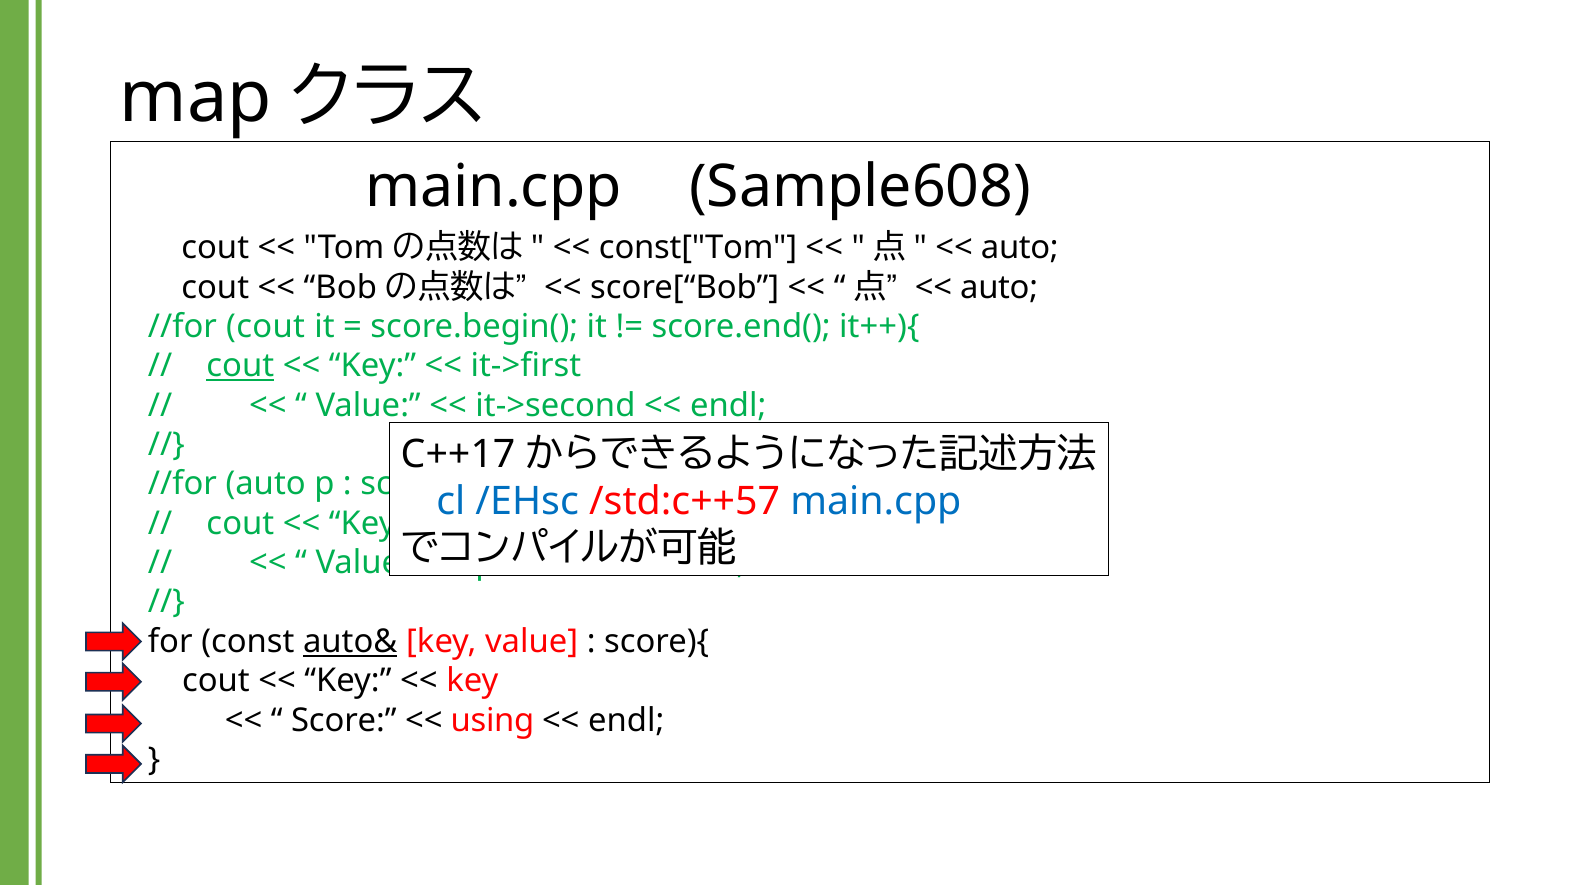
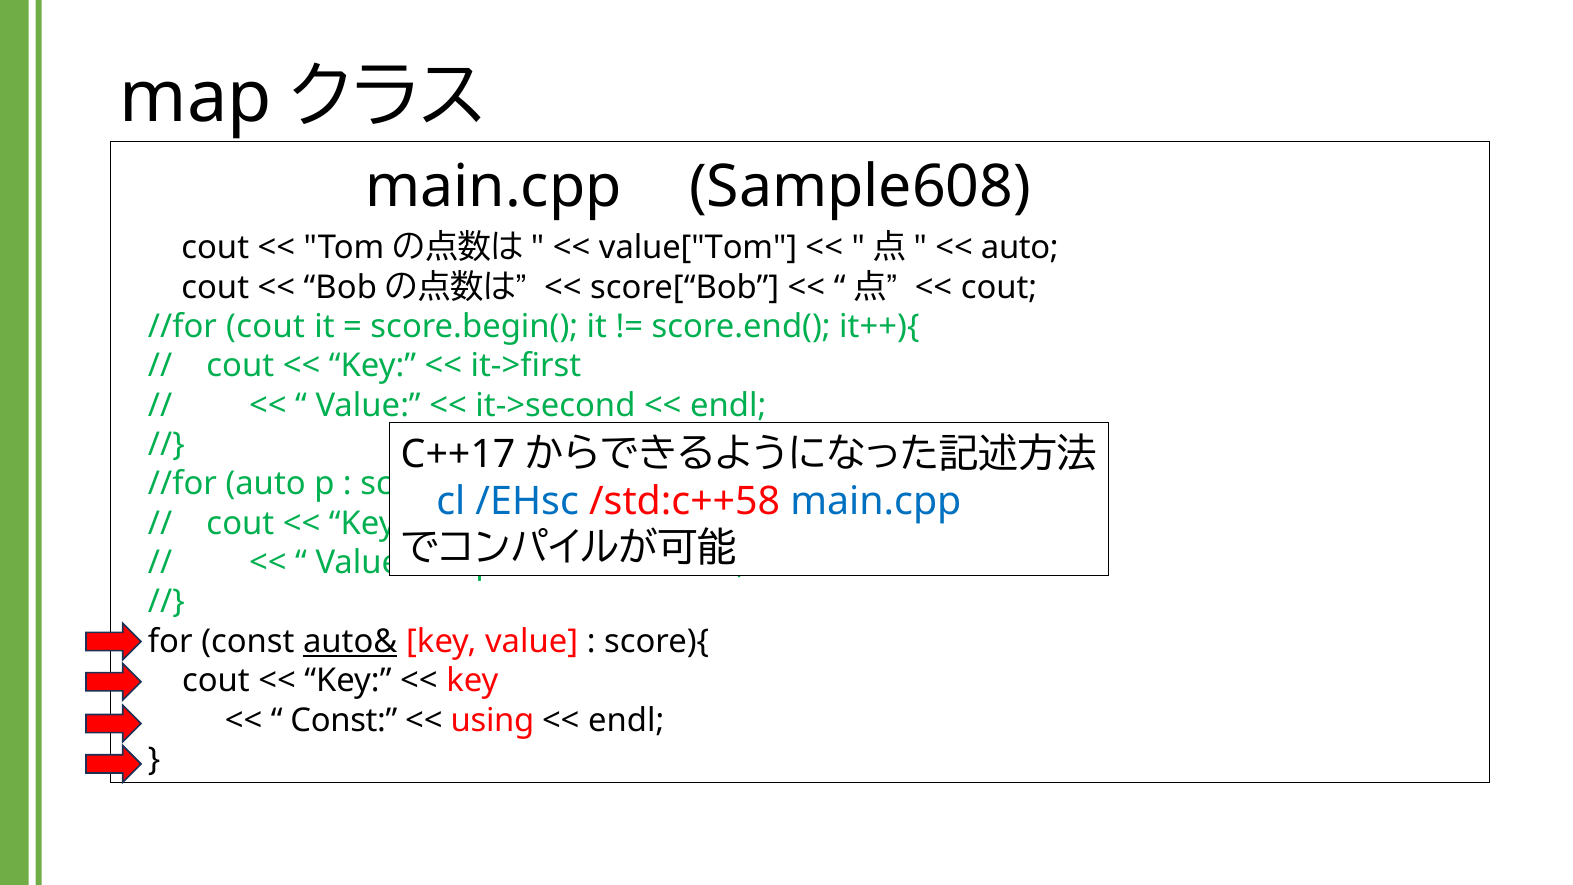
const["Tom: const["Tom -> value["Tom (698, 248)
auto: auto -> cout (999, 287)
cout underline: present -> none (240, 366)
/std:c++57: /std:c++57 -> /std:c++58 (685, 502)
Score: Score -> Const (344, 720)
